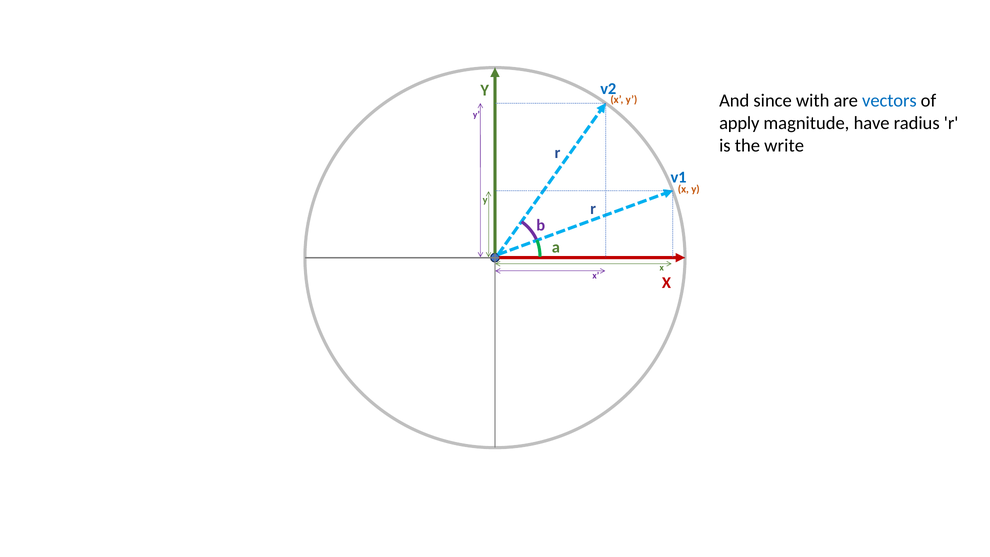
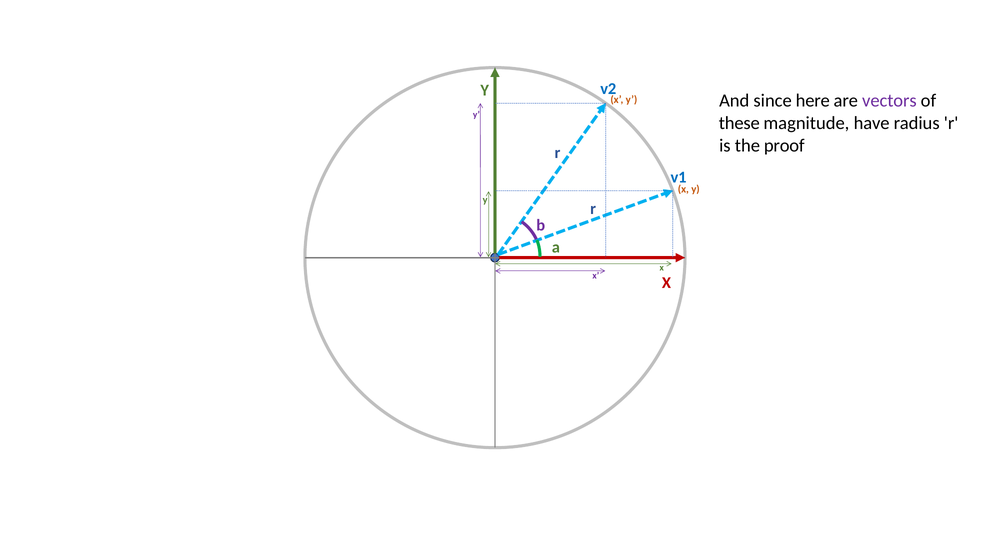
with: with -> here (813, 101)
vectors colour: blue -> purple (889, 101)
apply: apply -> these (739, 123)
write: write -> proof (784, 145)
